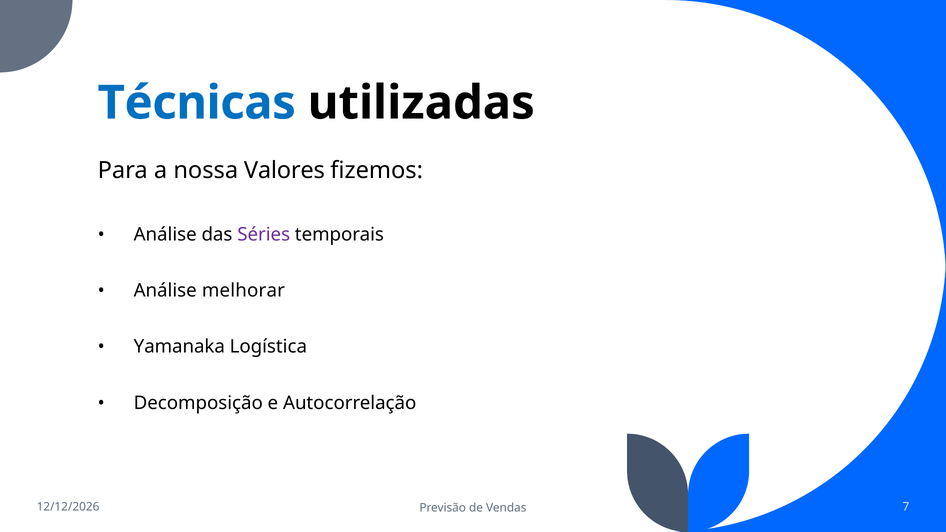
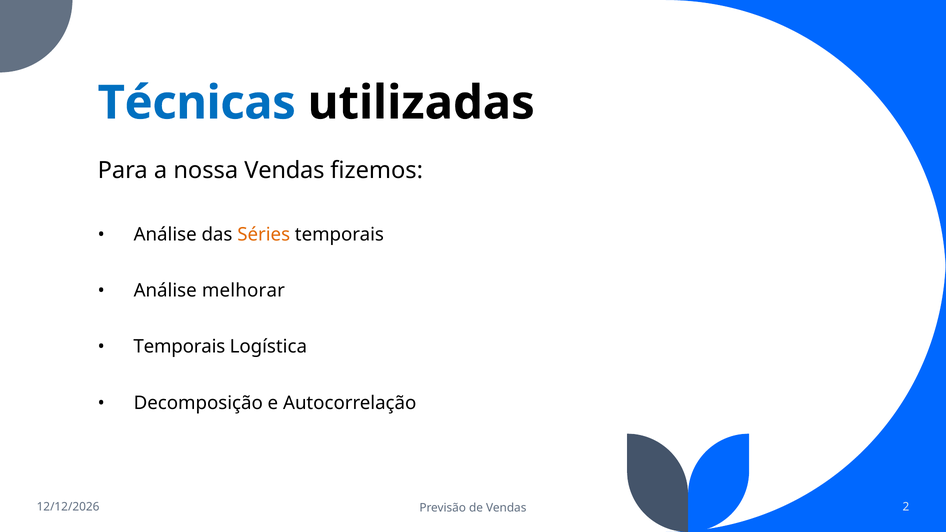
nossa Valores: Valores -> Vendas (284, 171)
Séries colour: purple -> orange (264, 235)
Yamanaka: Yamanaka -> Temporais (179, 347)
7: 7 -> 2 (906, 507)
